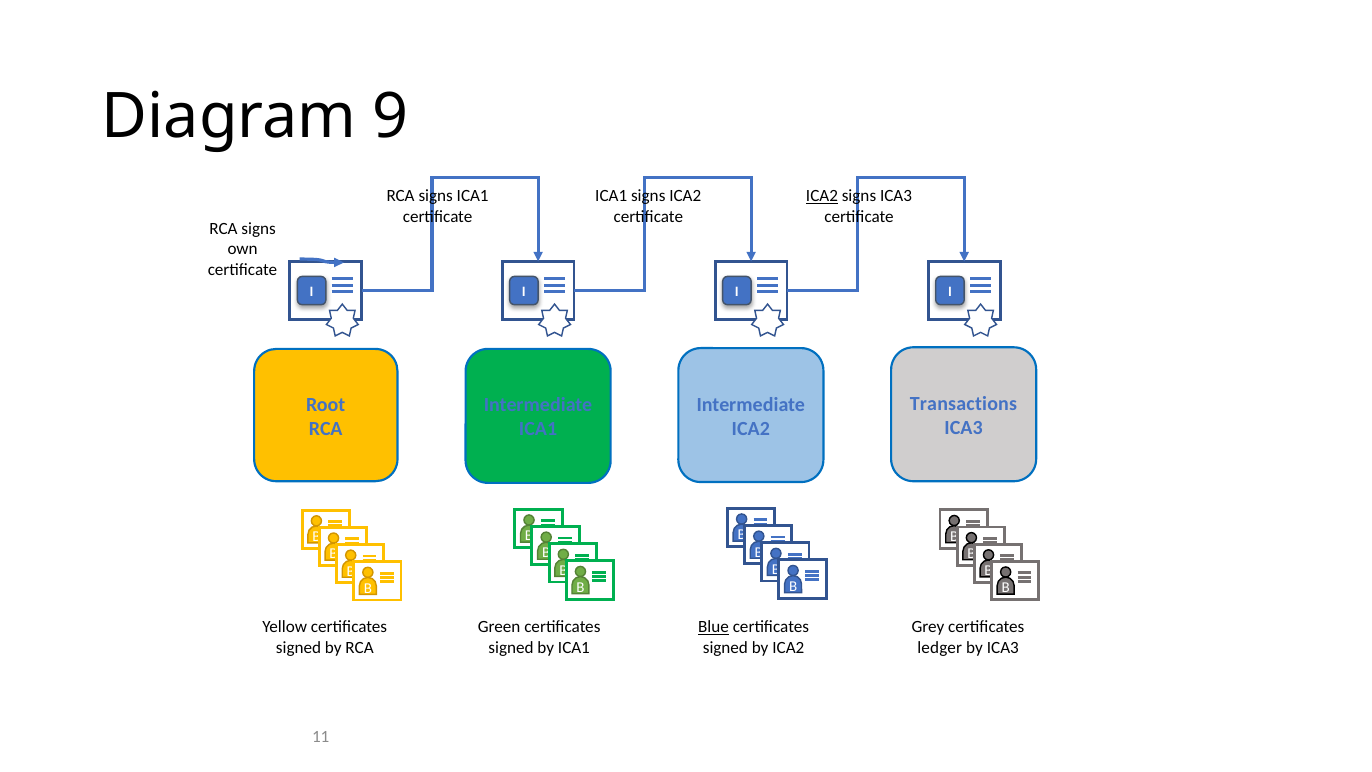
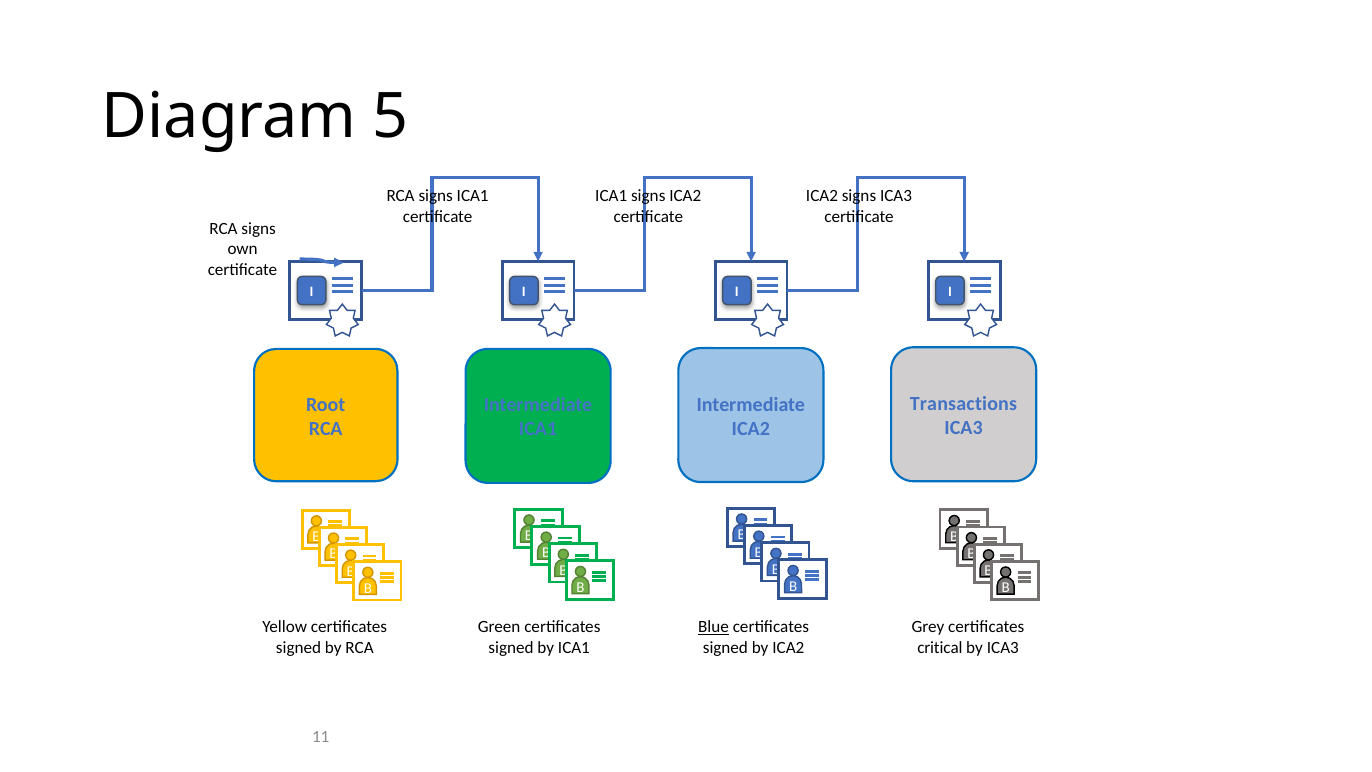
9: 9 -> 5 (391, 117)
ICA2 underline: present -> none (822, 196)
ledger: ledger -> critical (940, 647)
